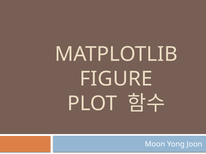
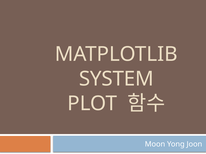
FIGURE: FIGURE -> SYSTEM (116, 79)
